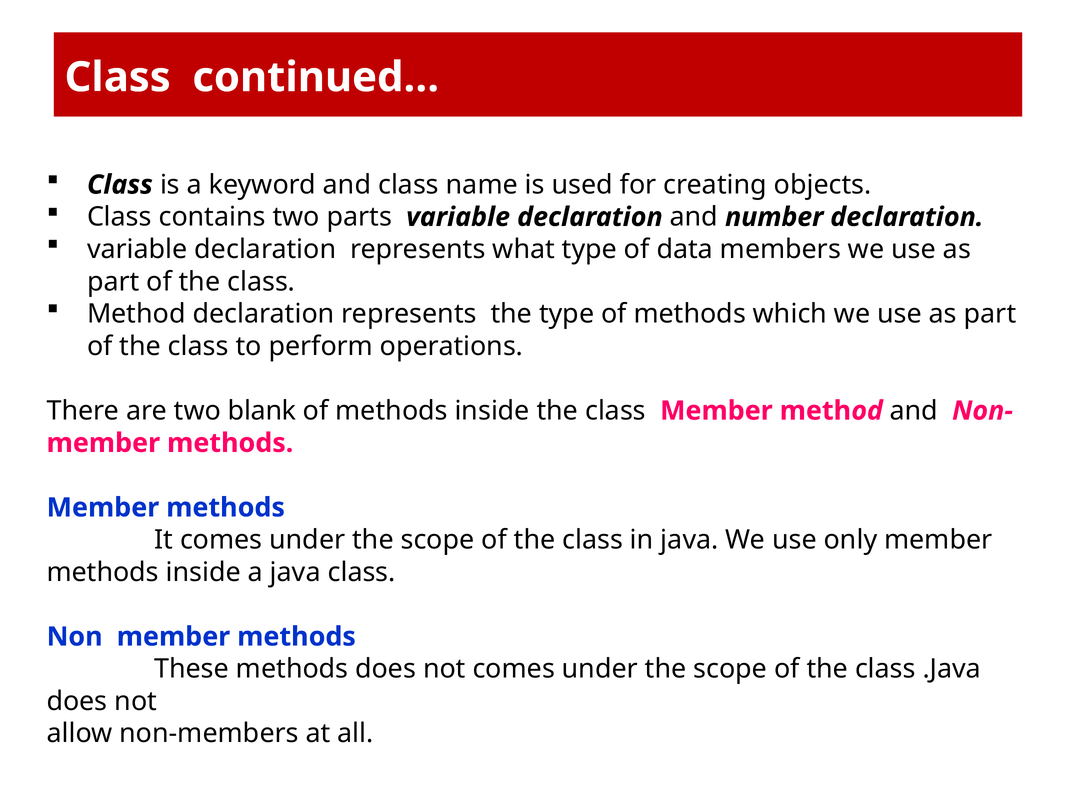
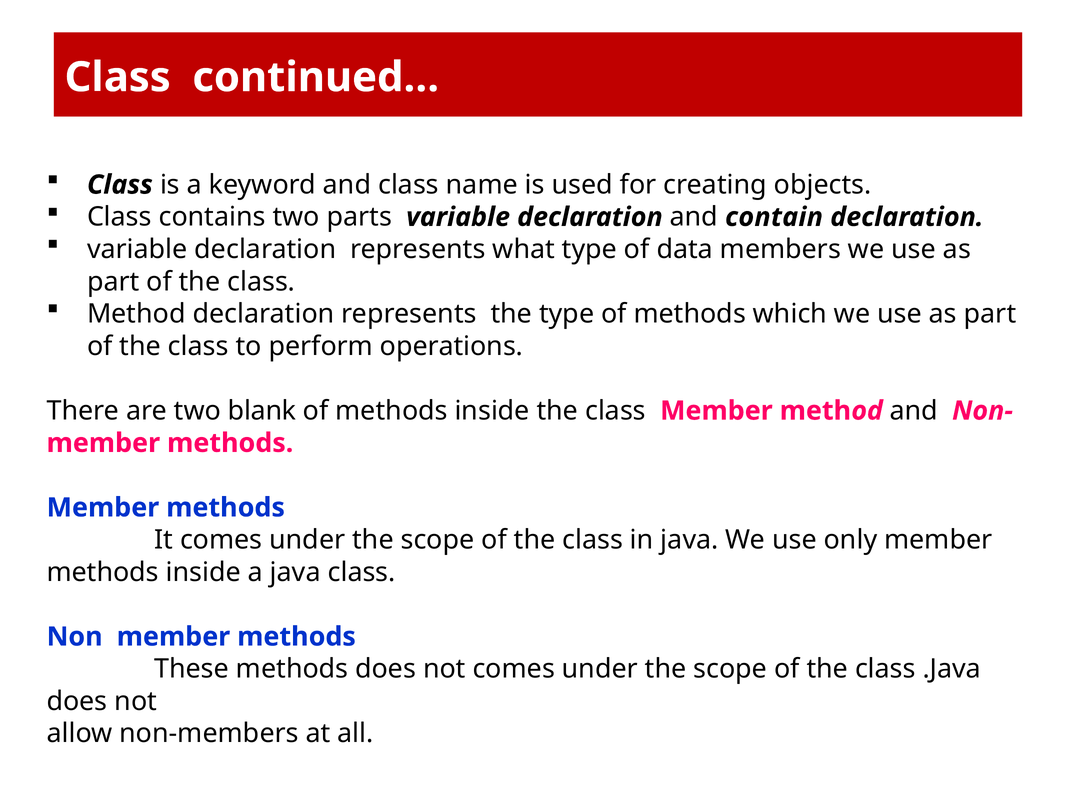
number: number -> contain (774, 217)
